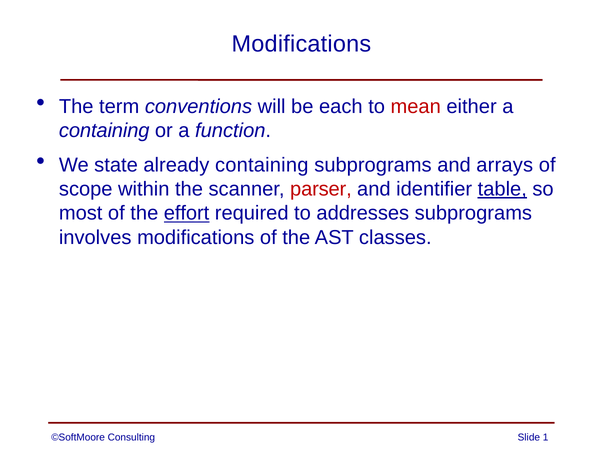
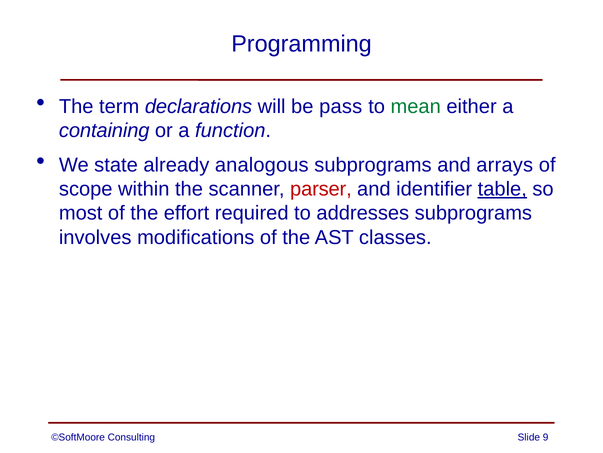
Modifications: Modifications -> Programming (302, 44)
conventions: conventions -> declarations (199, 106)
each: each -> pass (341, 106)
mean colour: red -> green (416, 106)
already containing: containing -> analogous (262, 165)
effort underline: present -> none (187, 213)
1: 1 -> 9 (546, 437)
